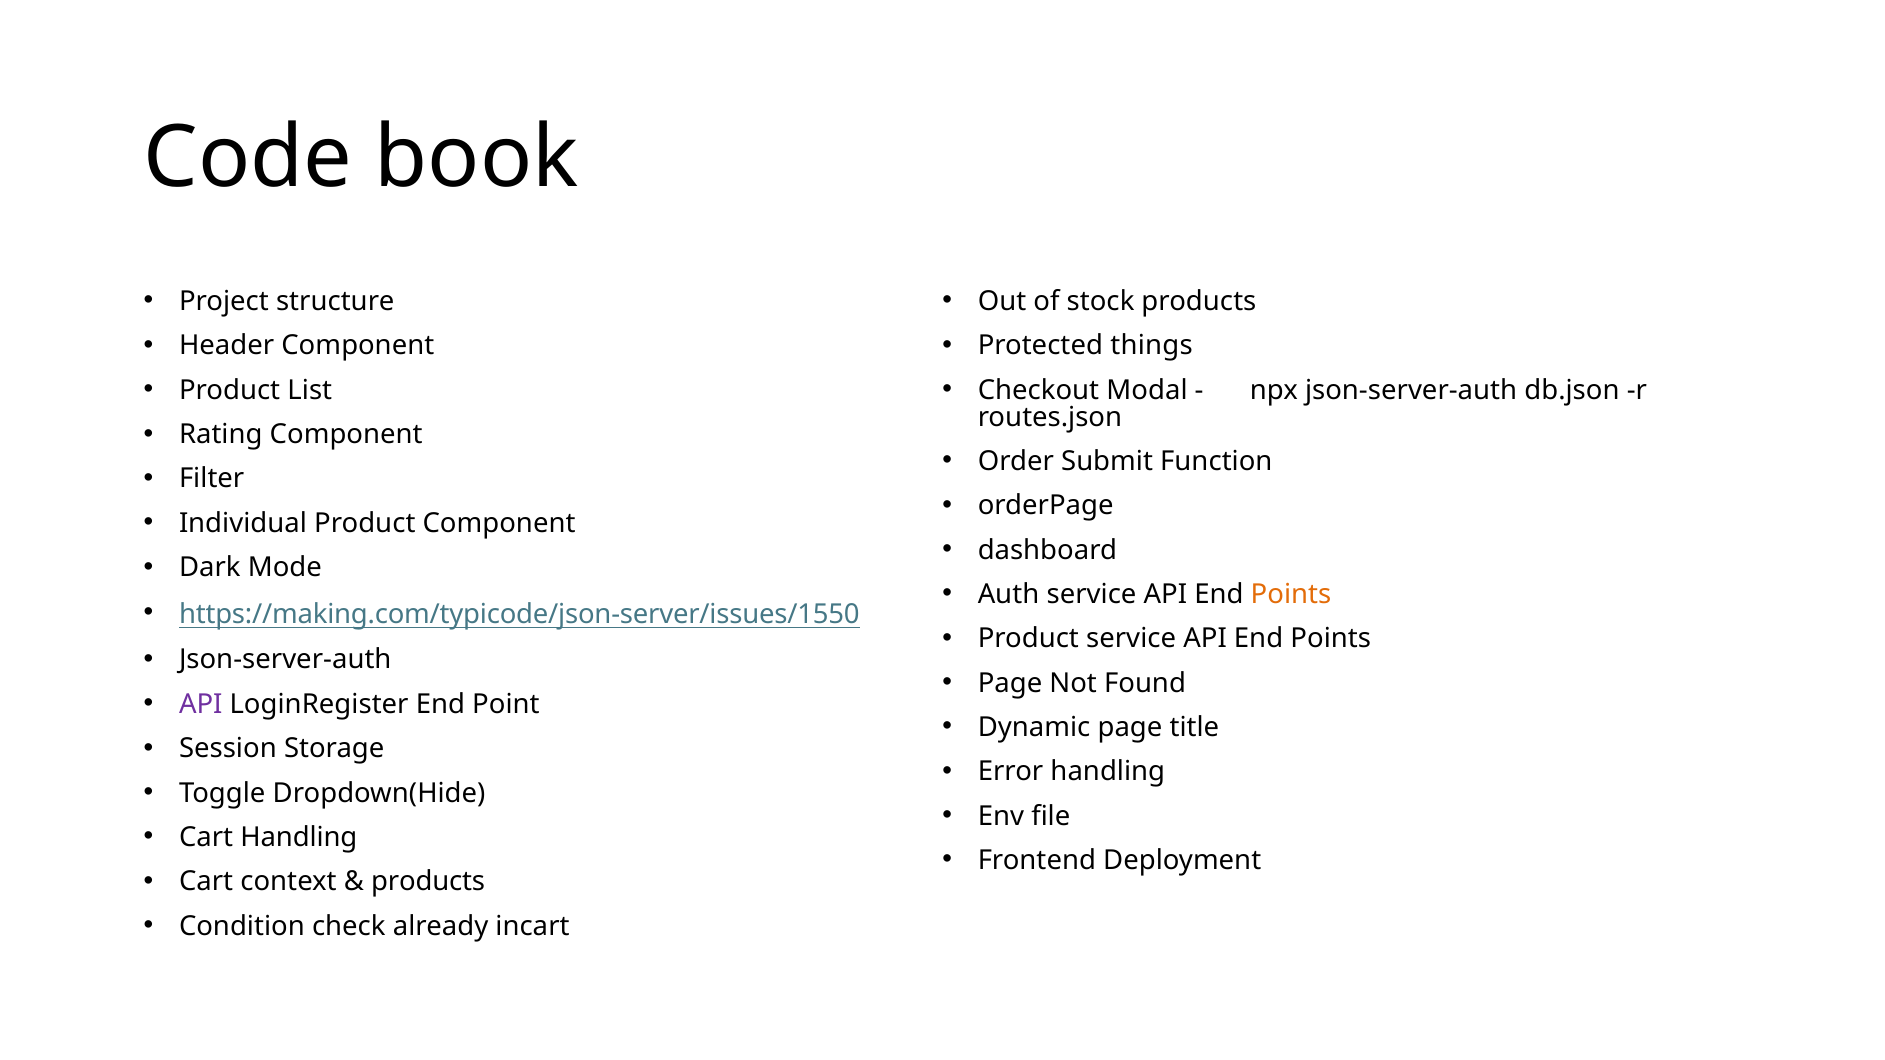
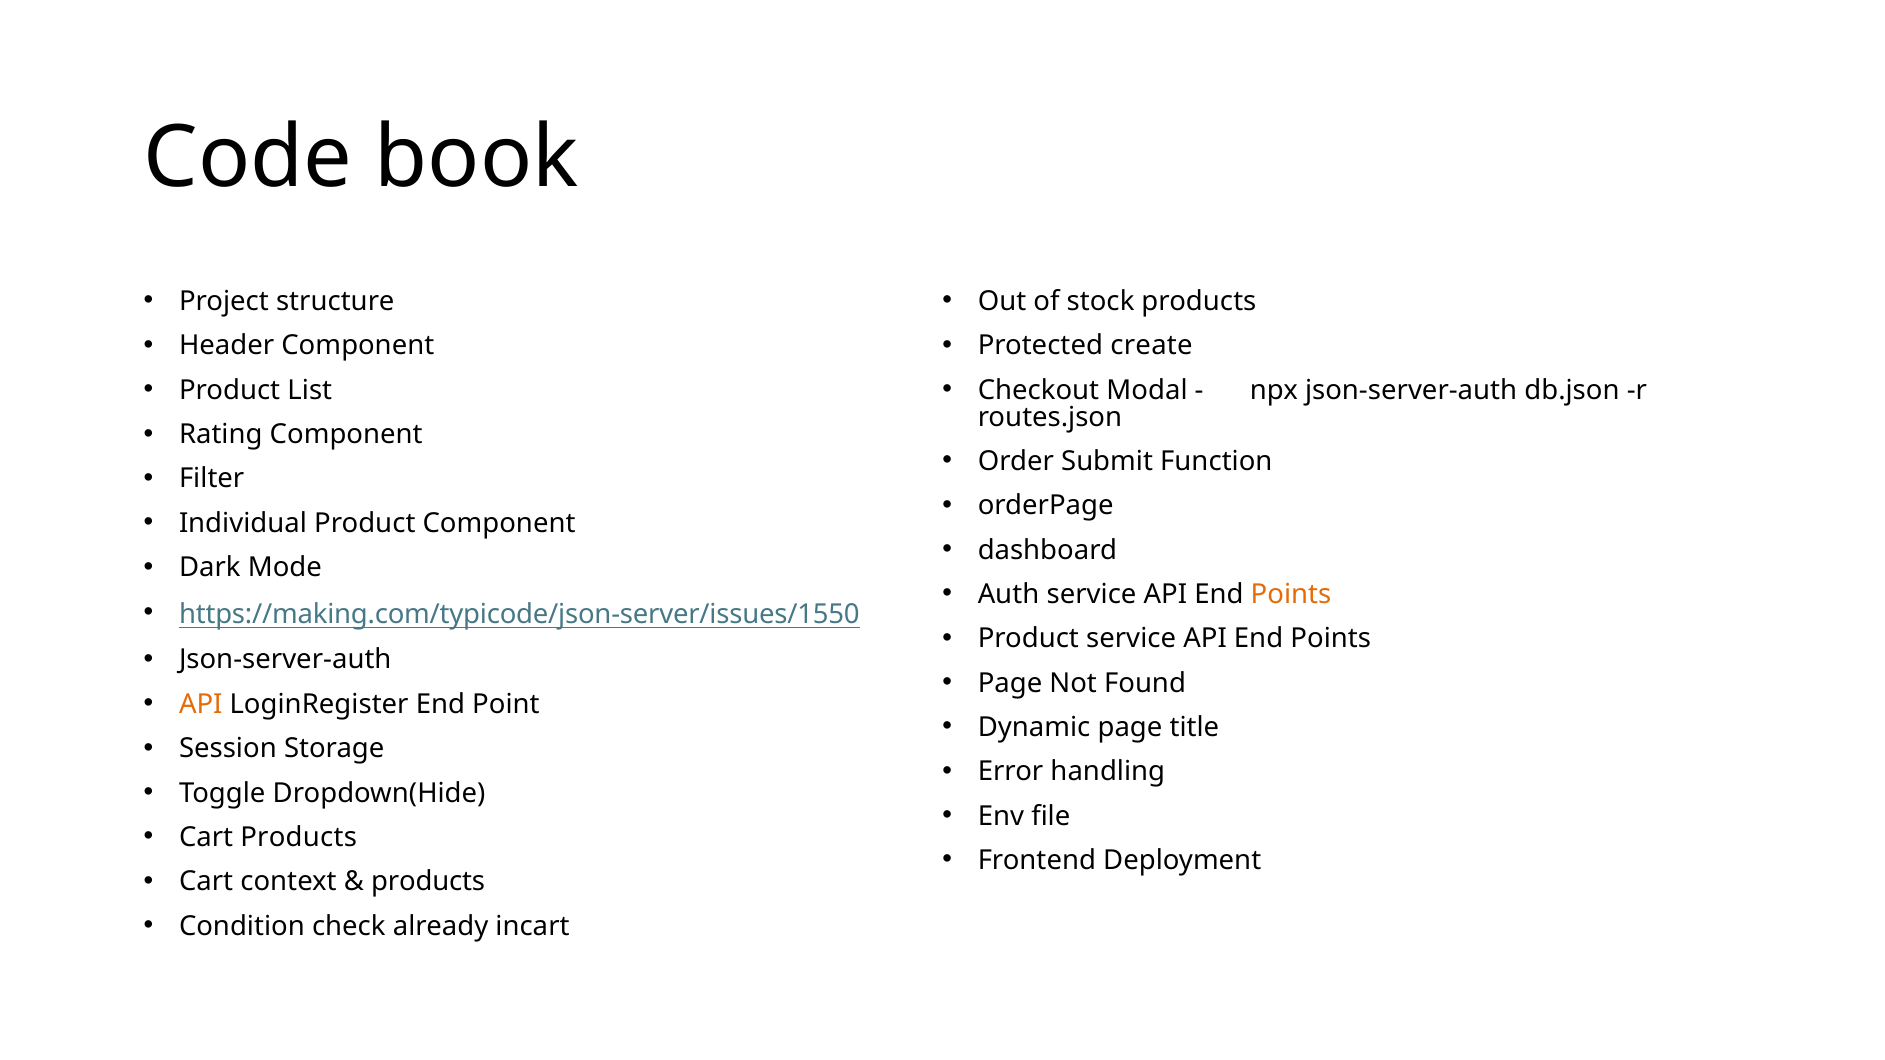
things: things -> create (1152, 346)
API colour: purple -> orange (201, 704)
Cart Handling: Handling -> Products (299, 838)
